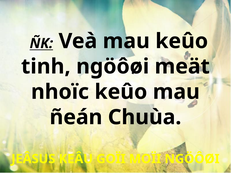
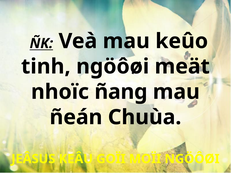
nhoïc keûo: keûo -> ñang (121, 92)
